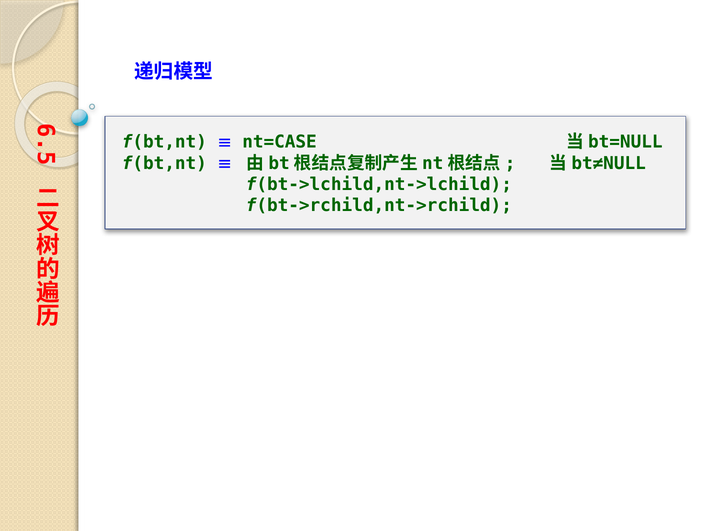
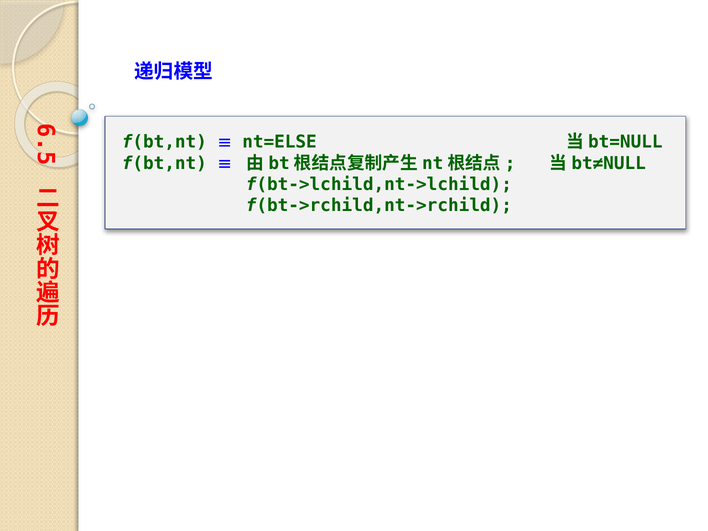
nt=CASE: nt=CASE -> nt=ELSE (279, 142)
